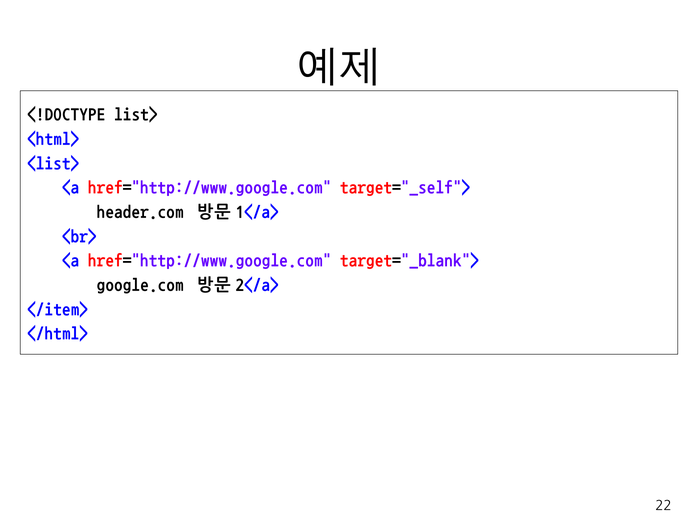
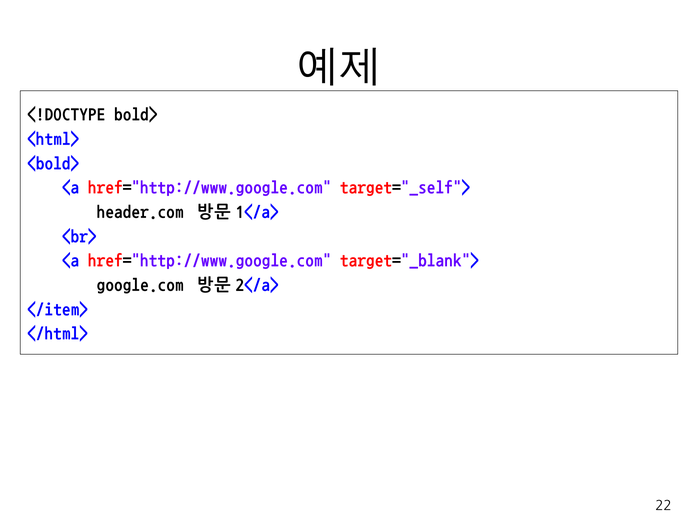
list>: list> -> bold> (136, 114)
<list>: <list> -> <bold> (53, 163)
